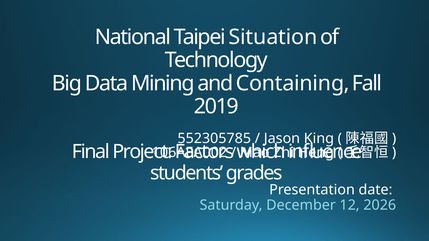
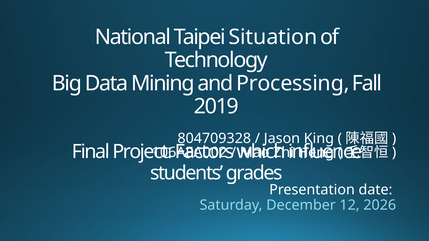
Containing: Containing -> Processing (293, 83)
552305785: 552305785 -> 804709328 (214, 139)
